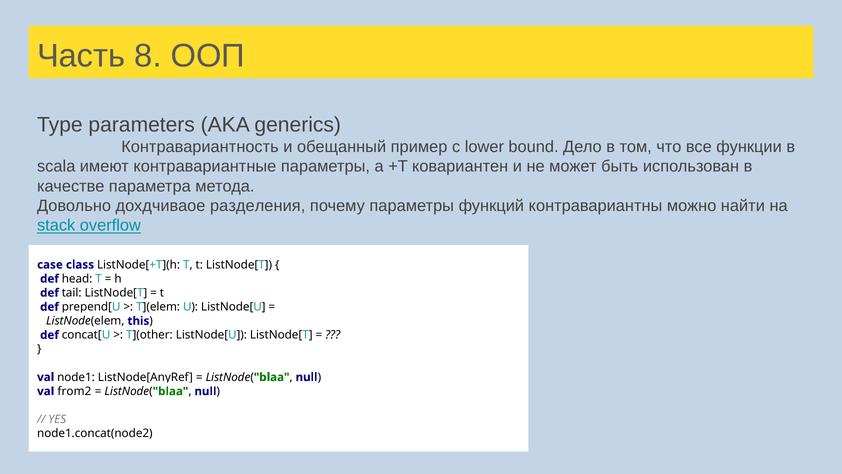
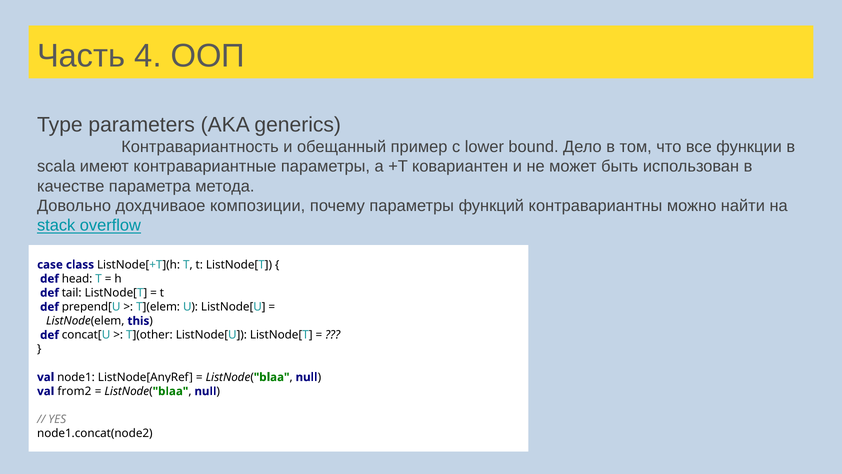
8: 8 -> 4 (148, 56)
разделения: разделения -> композиции (258, 206)
